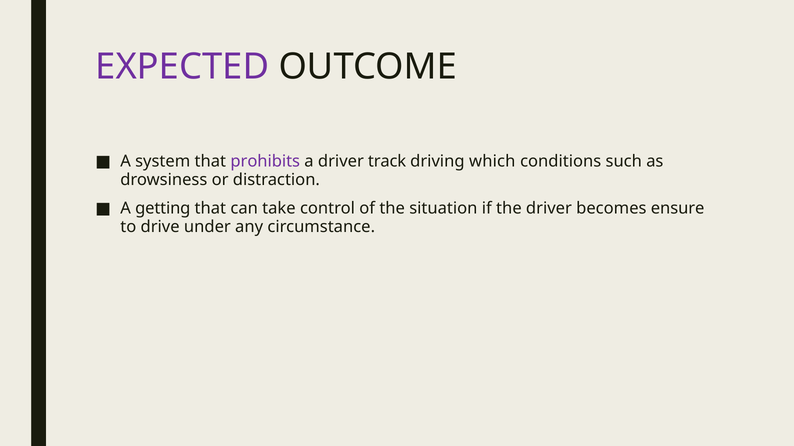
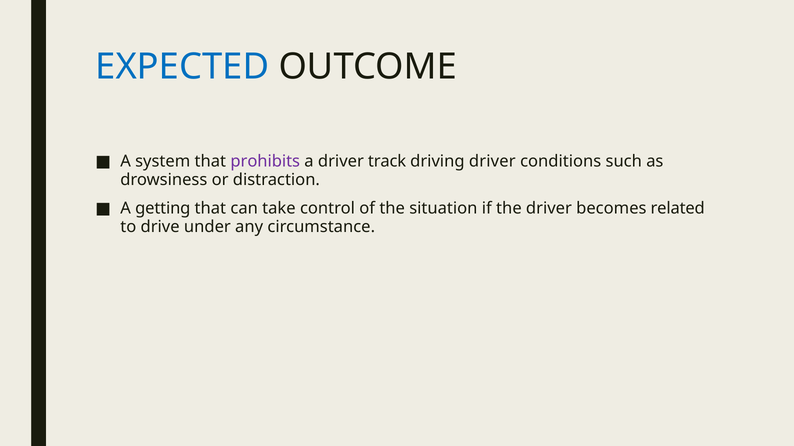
EXPECTED colour: purple -> blue (182, 67)
driving which: which -> driver (492, 161)
ensure: ensure -> related (678, 209)
